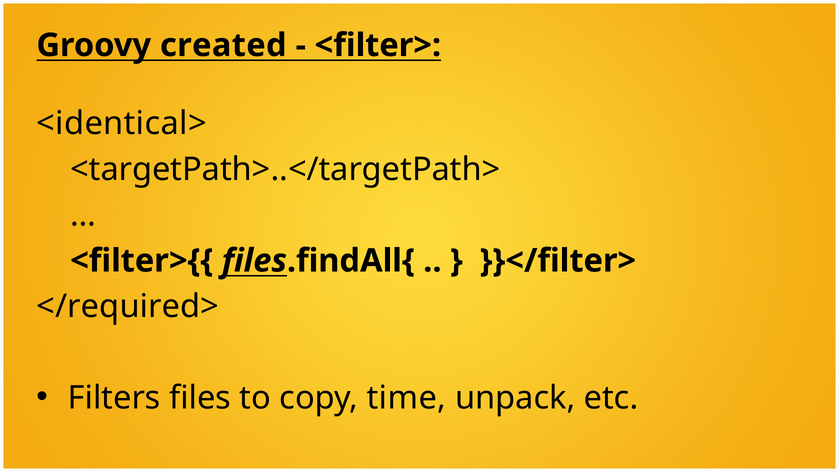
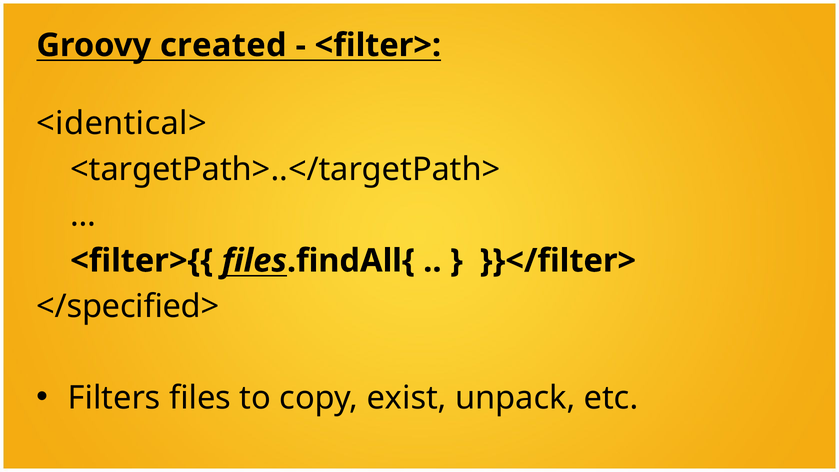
</required>: </required> -> </specified> (128, 306)
time: time -> exist (407, 398)
